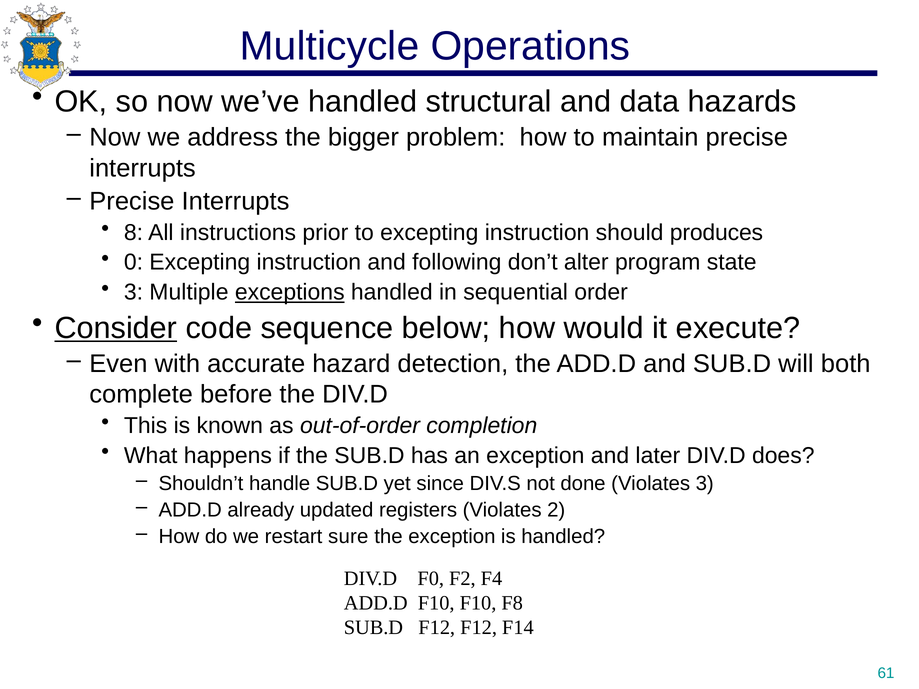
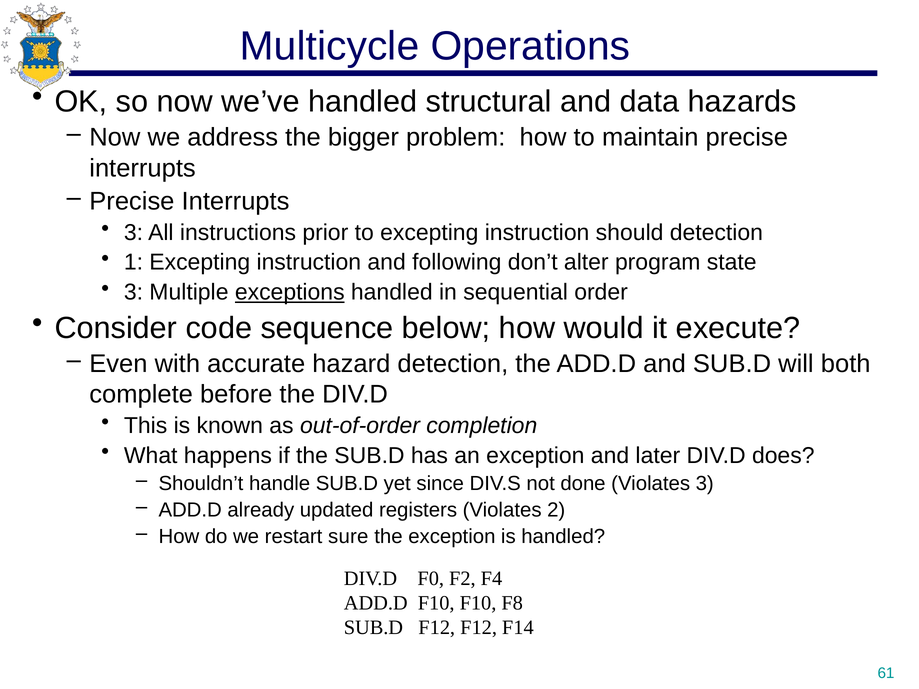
8: 8 -> 3 (134, 233)
should produces: produces -> detection (716, 233)
0: 0 -> 1 (134, 262)
Consider underline: present -> none (116, 328)
